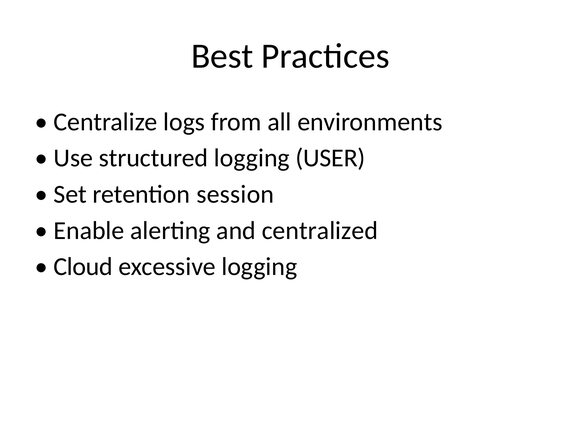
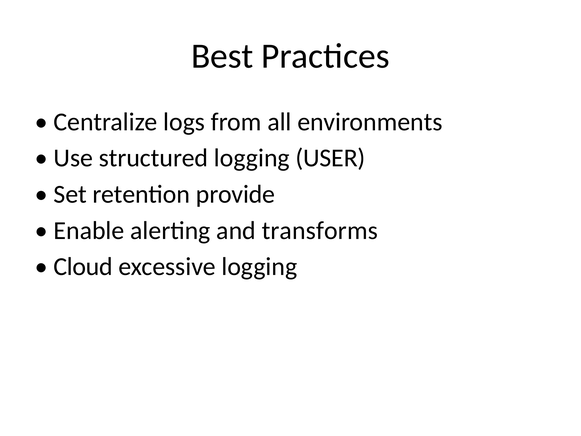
session: session -> provide (235, 194)
centralized: centralized -> transforms (320, 230)
